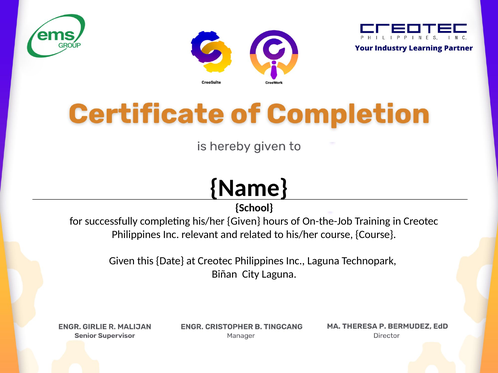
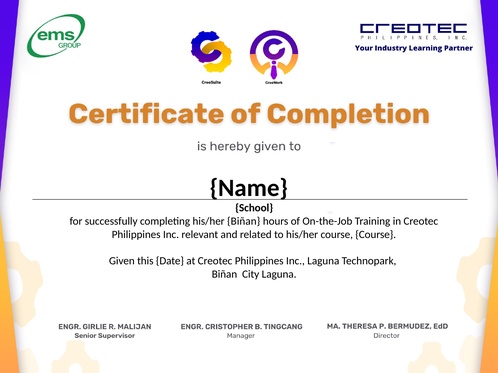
his/her Given: Given -> Biñan (244, 222)
